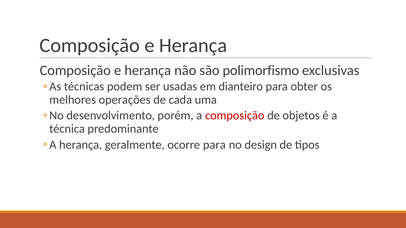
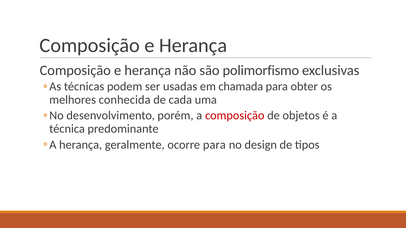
dianteiro: dianteiro -> chamada (241, 87)
operações: operações -> conhecida (125, 100)
